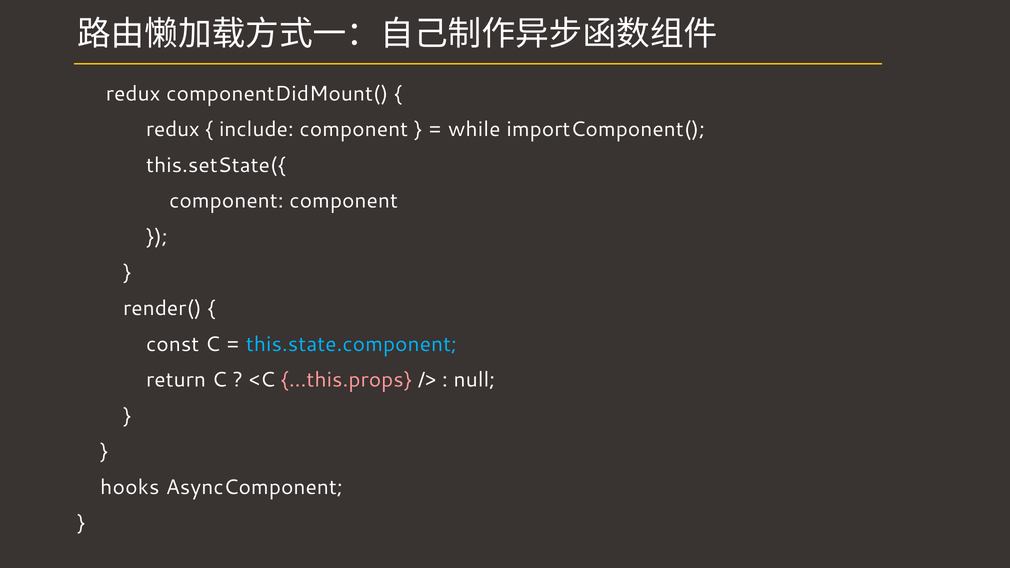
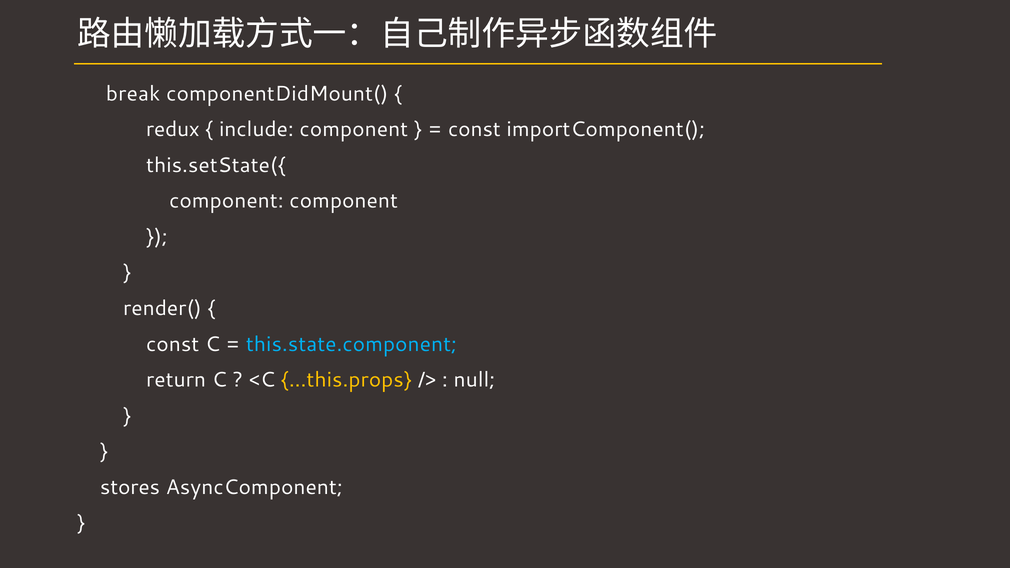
redux: redux -> break (133, 94)
while: while -> const (474, 129)
...this.props colour: pink -> yellow (346, 380)
hooks: hooks -> stores (130, 487)
